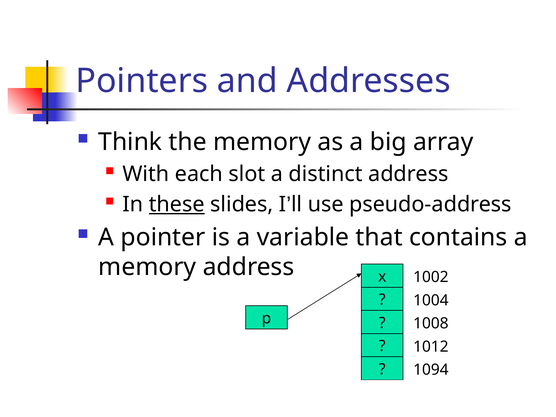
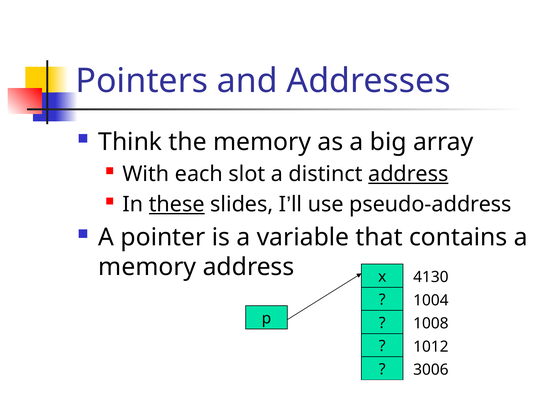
address underline: none -> present (408, 174)
1002: 1002 -> 4130 (431, 277)
1094: 1094 -> 3006 (431, 370)
